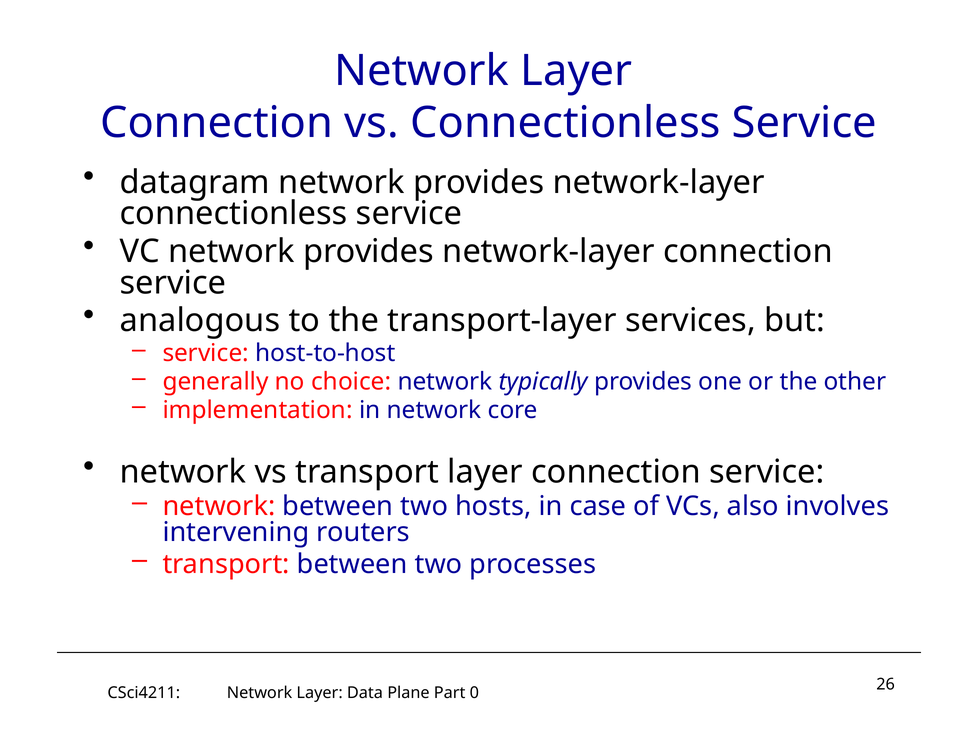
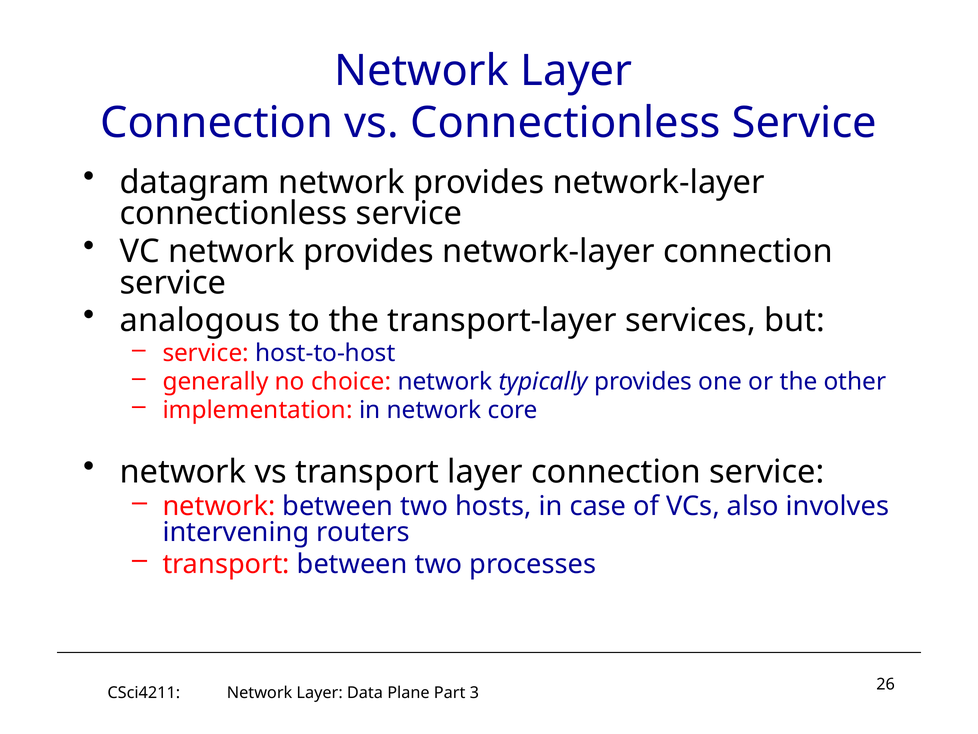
0: 0 -> 3 (474, 692)
